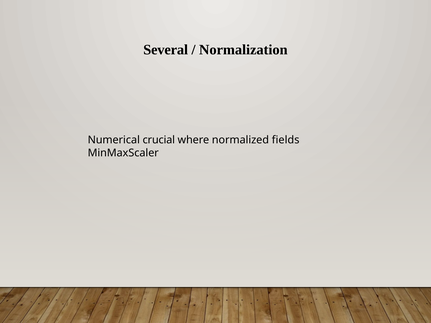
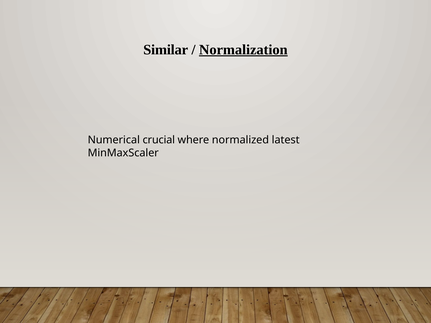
Several: Several -> Similar (166, 50)
Normalization underline: none -> present (243, 50)
fields: fields -> latest (286, 140)
